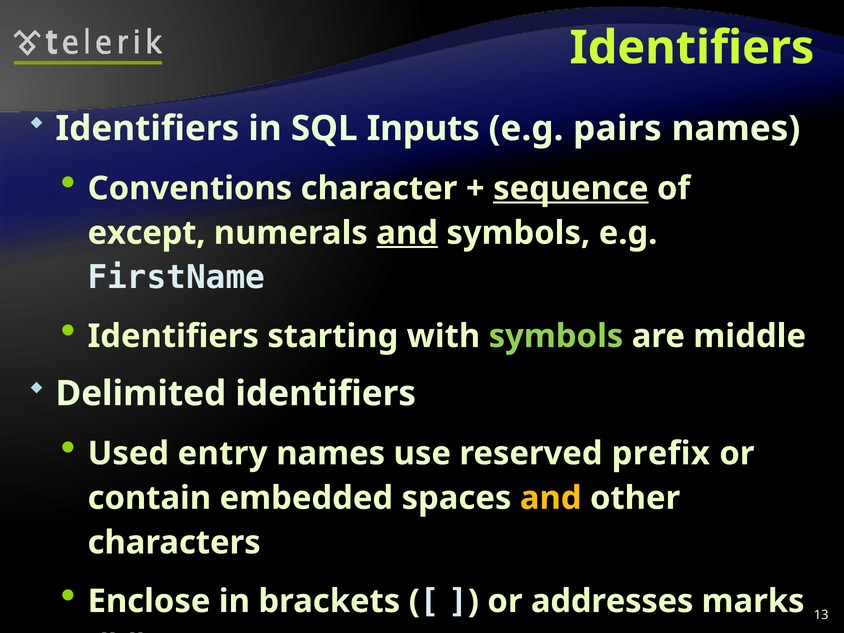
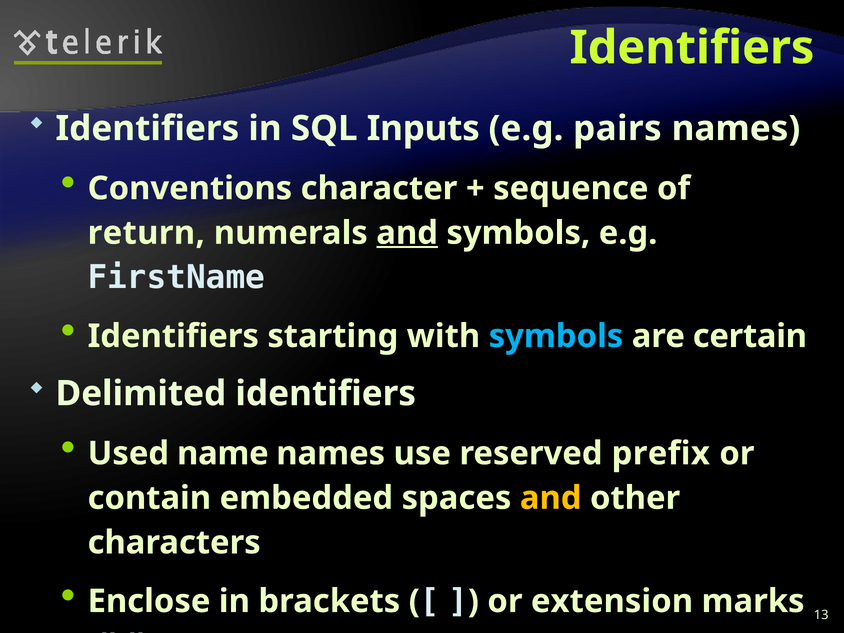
sequence underline: present -> none (571, 188)
except: except -> return (146, 233)
symbols colour: light green -> light blue (556, 336)
middle: middle -> certain (750, 336)
Used entry: entry -> name (223, 453)
addresses: addresses -> extension (612, 601)
